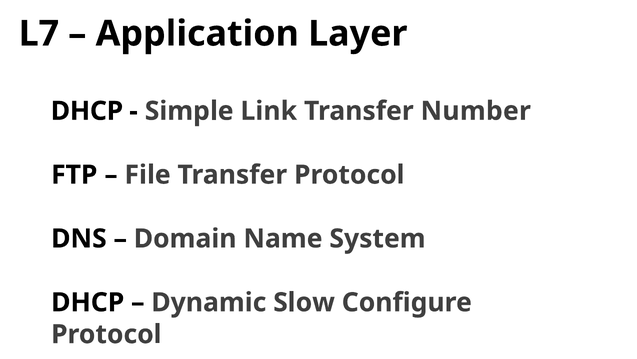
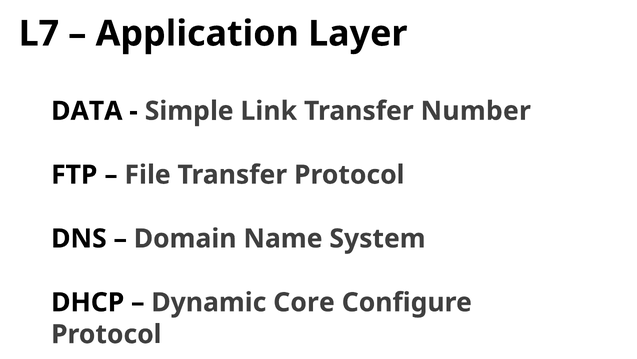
DHCP: DHCP -> DATA (87, 111)
Slow: Slow -> Core (304, 302)
